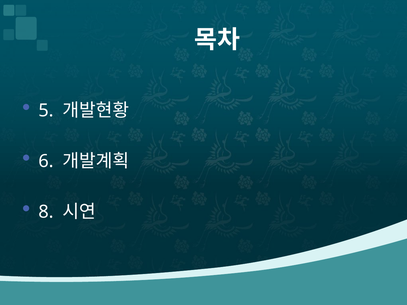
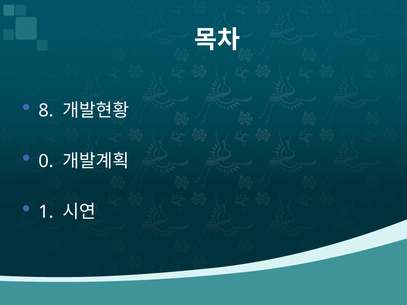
5: 5 -> 8 (46, 111)
6: 6 -> 0 (46, 161)
8: 8 -> 1 (46, 212)
